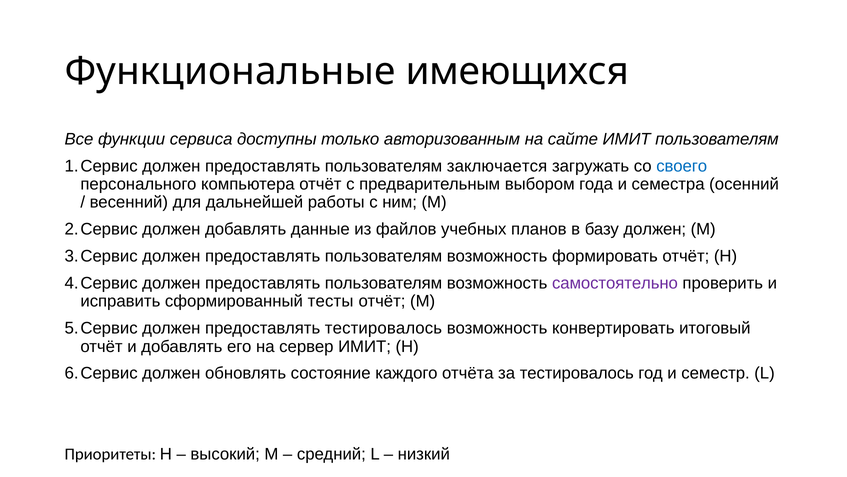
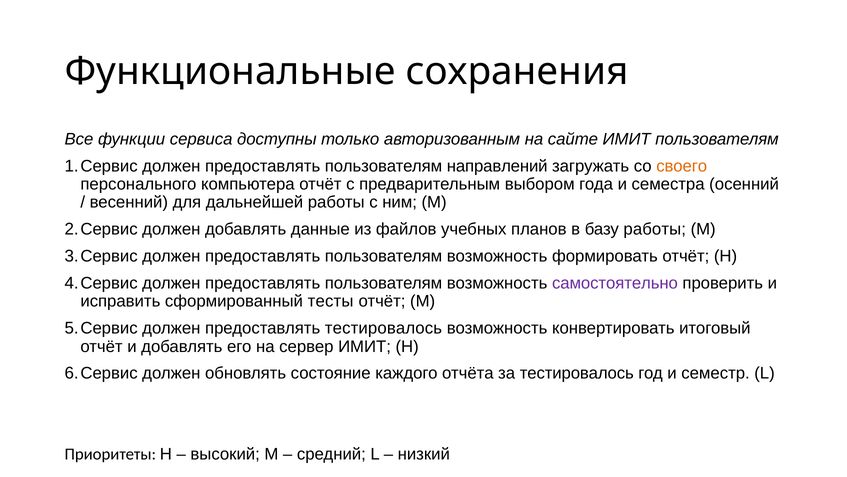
имеющихся: имеющихся -> сохранения (517, 71)
заключается: заключается -> направлений (497, 166)
своего colour: blue -> orange (682, 166)
базу должен: должен -> работы (655, 229)
